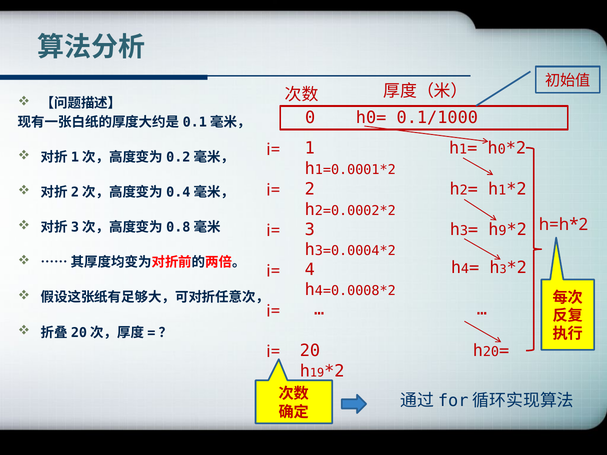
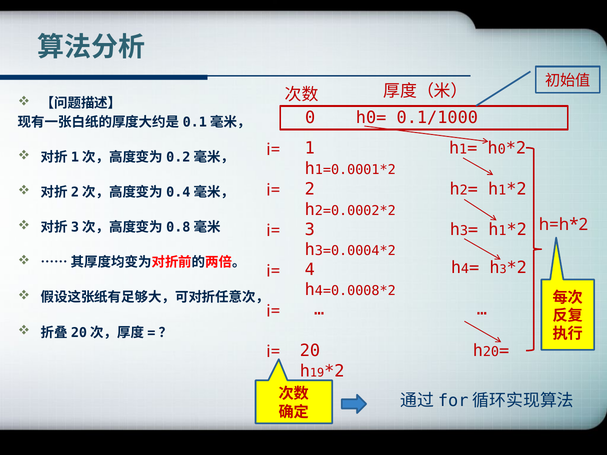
9: 9 -> 1 (502, 231)
